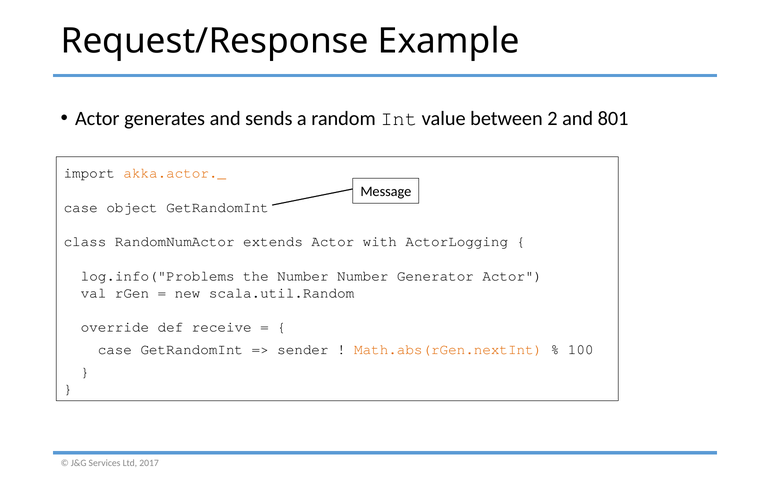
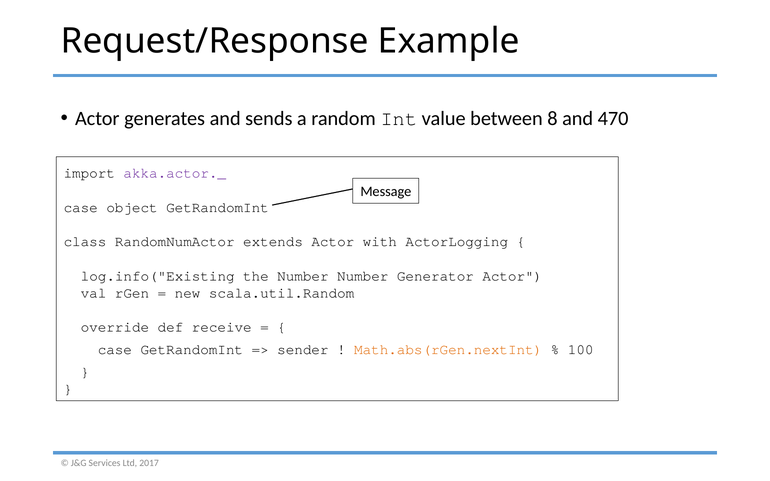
2: 2 -> 8 (552, 118)
801: 801 -> 470 (613, 118)
akka.actor._ colour: orange -> purple (175, 173)
log.info("Problems: log.info("Problems -> log.info("Existing (158, 276)
